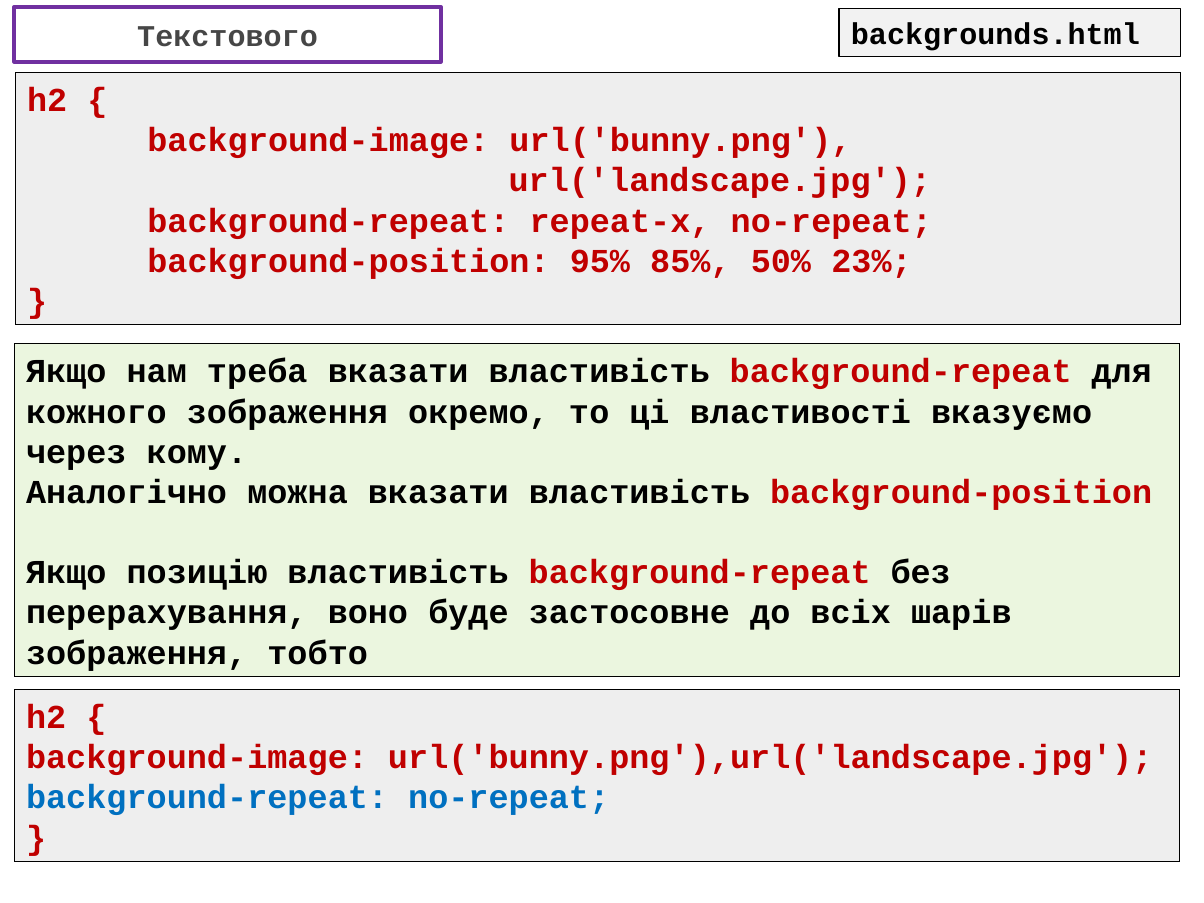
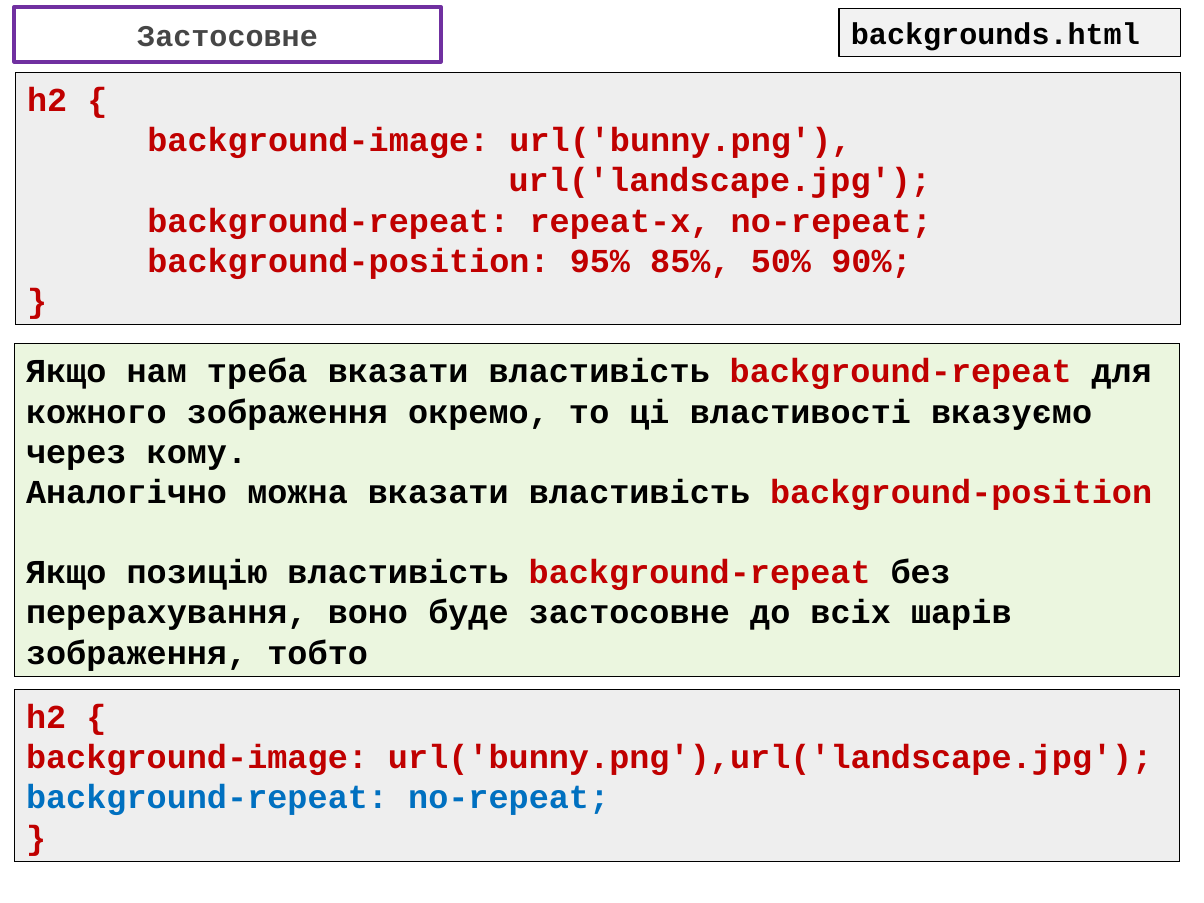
Текстового: Текстового -> Застосовне (228, 36)
23%: 23% -> 90% (872, 261)
